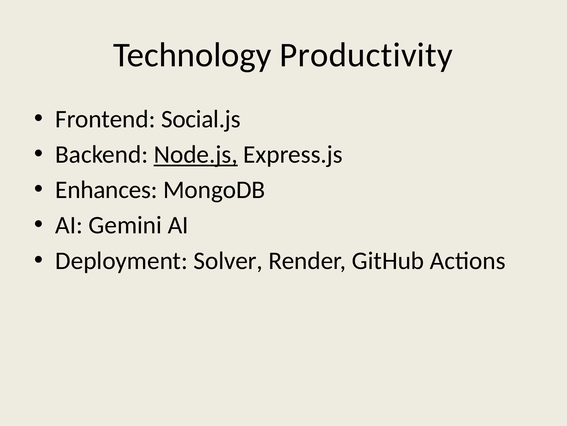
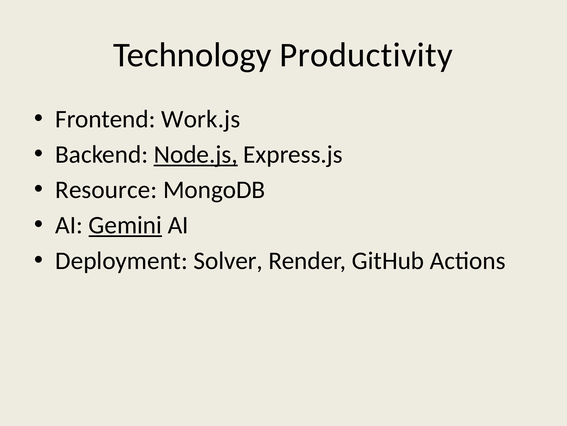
Social.js: Social.js -> Work.js (201, 119)
Enhances: Enhances -> Resource (106, 190)
Gemini underline: none -> present (125, 225)
